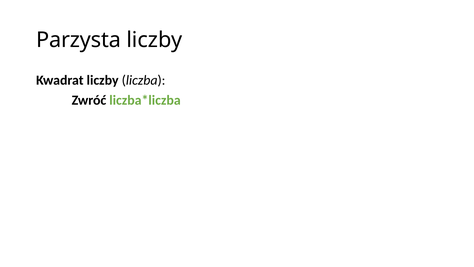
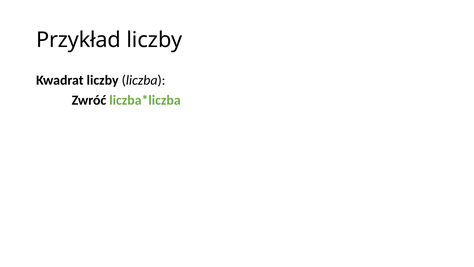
Parzysta: Parzysta -> Przykład (79, 40)
